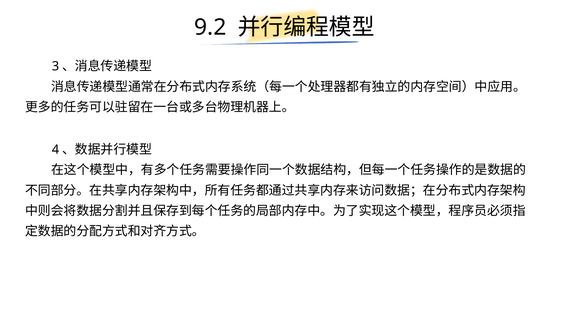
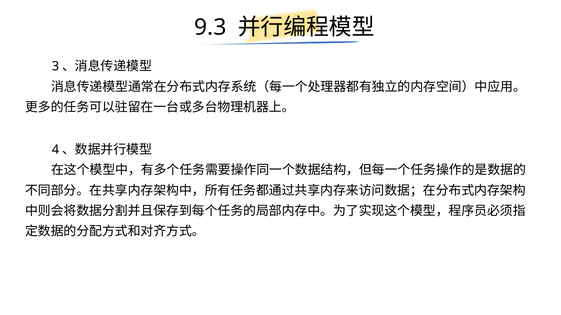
9.2: 9.2 -> 9.3 (210, 27)
